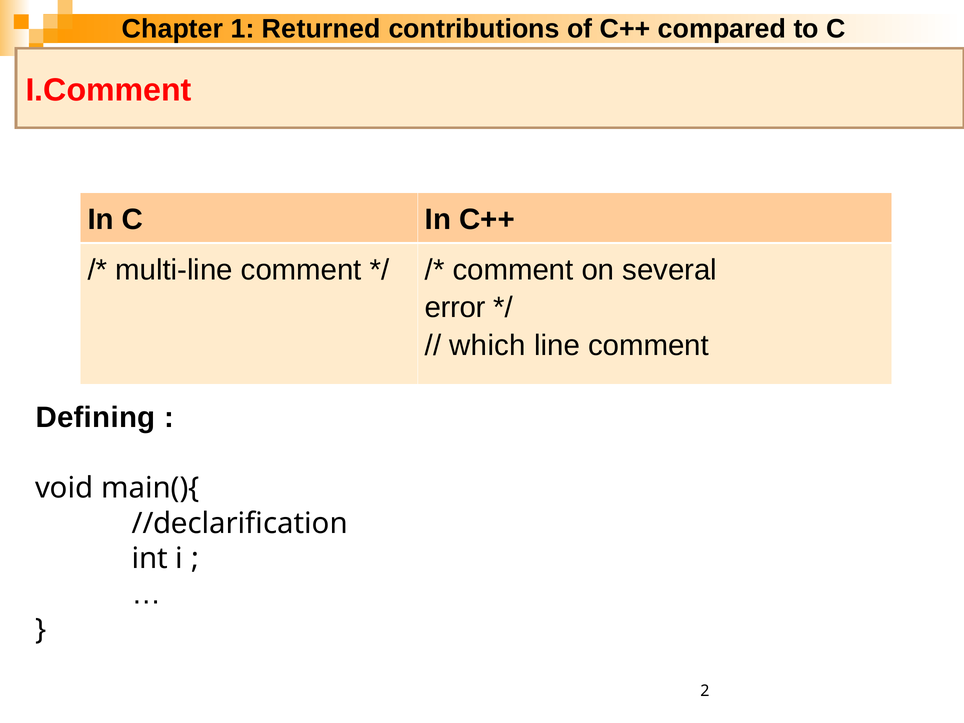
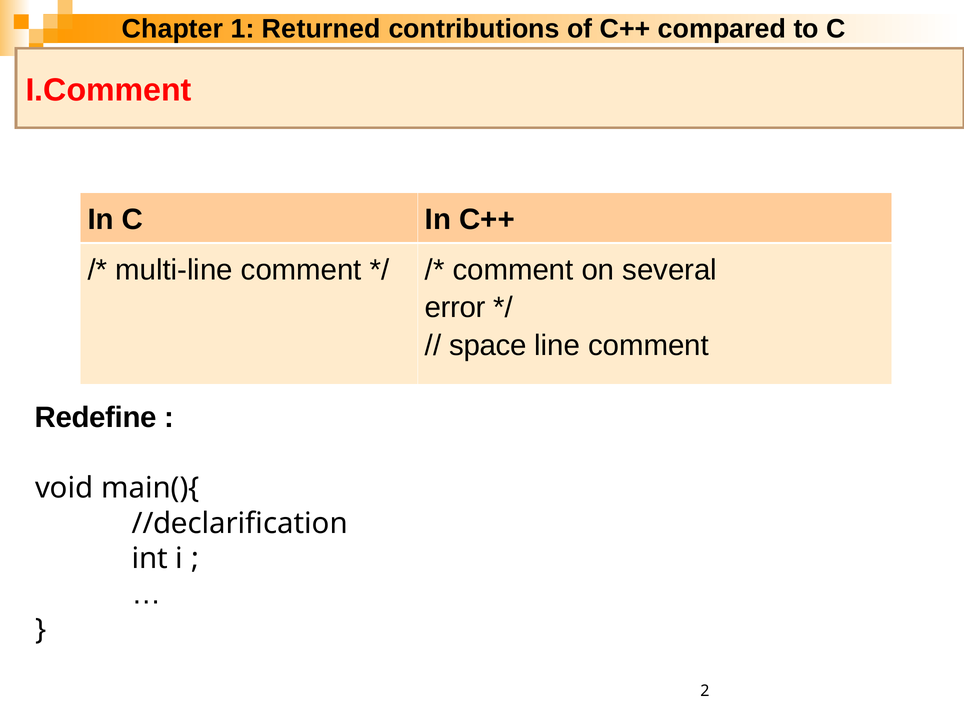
which: which -> space (488, 346)
Defining: Defining -> Redefine (96, 417)
